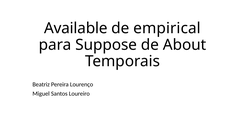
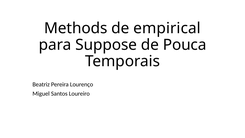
Available: Available -> Methods (76, 28)
About: About -> Pouca (185, 45)
